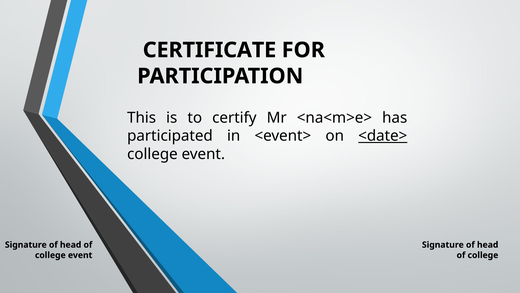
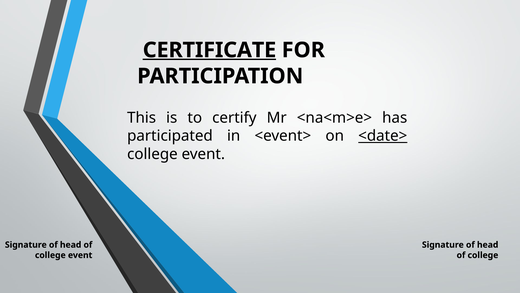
CERTIFICATE underline: none -> present (210, 50)
